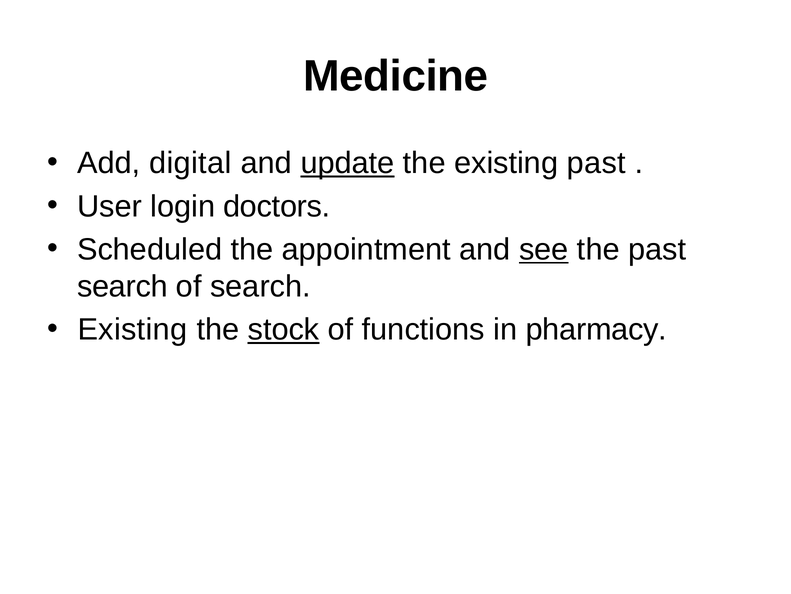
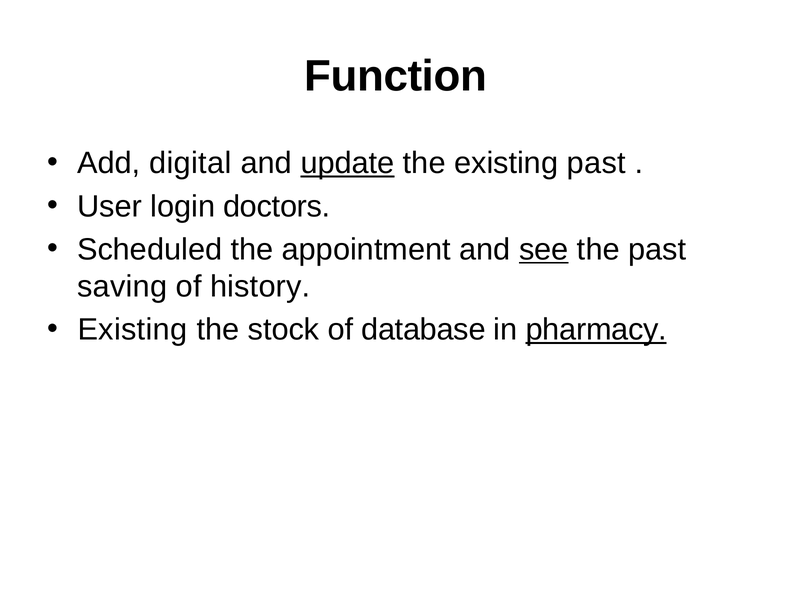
Medicine: Medicine -> Function (396, 76)
search: search -> saving (122, 286)
of search: search -> history (260, 286)
stock underline: present -> none (284, 329)
functions: functions -> database (423, 329)
pharmacy underline: none -> present (596, 329)
